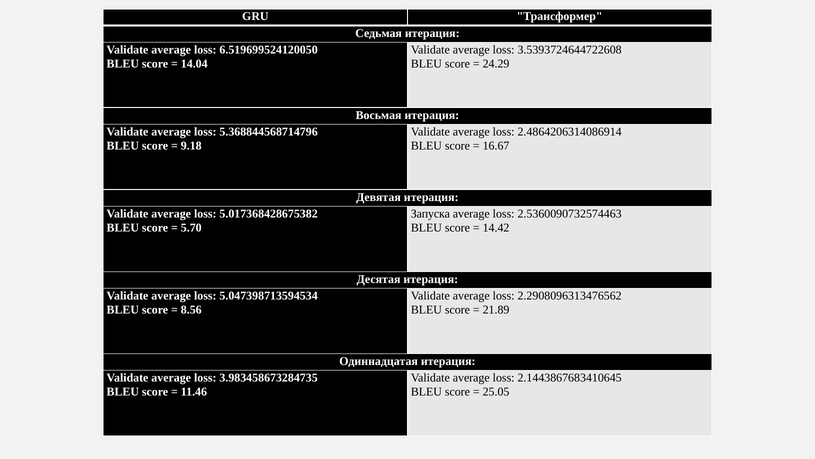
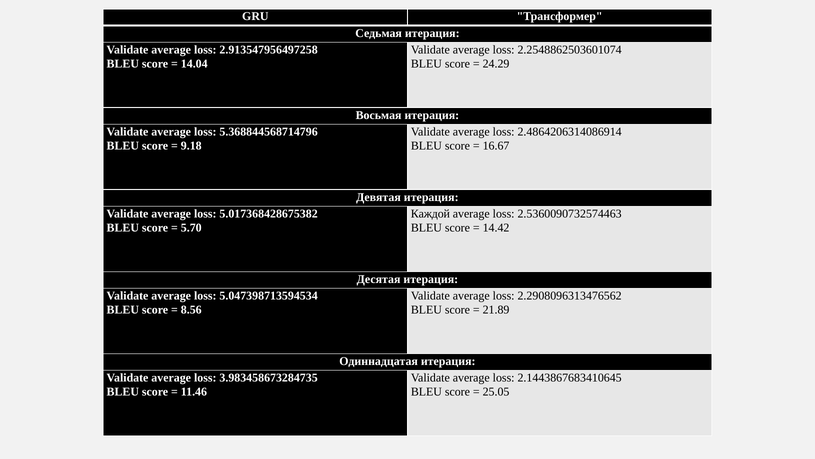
6.519699524120050: 6.519699524120050 -> 2.913547956497258 (269, 50)
3.5393724644722608: 3.5393724644722608 -> 2.2548862503601074 (570, 50)
Запуска: Запуска -> Каждой (430, 214)
